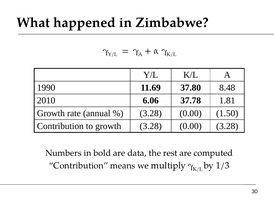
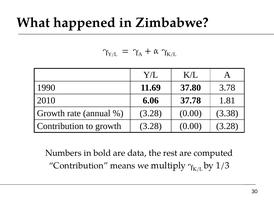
8.48: 8.48 -> 3.78 (227, 88)
1.50: 1.50 -> 3.38 (227, 114)
